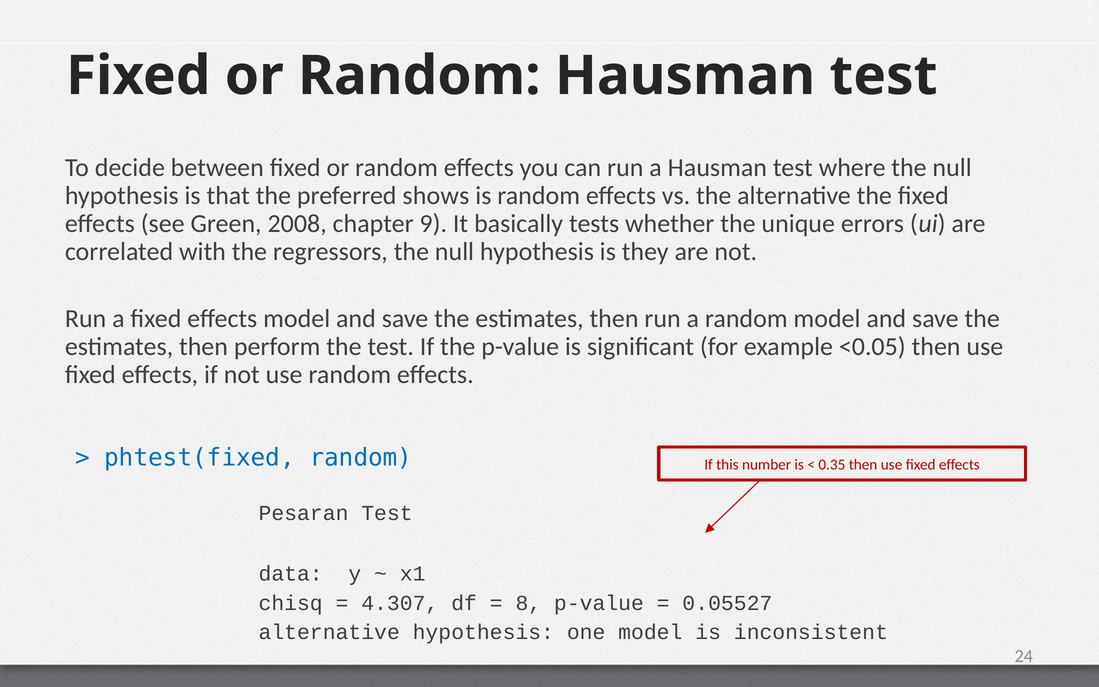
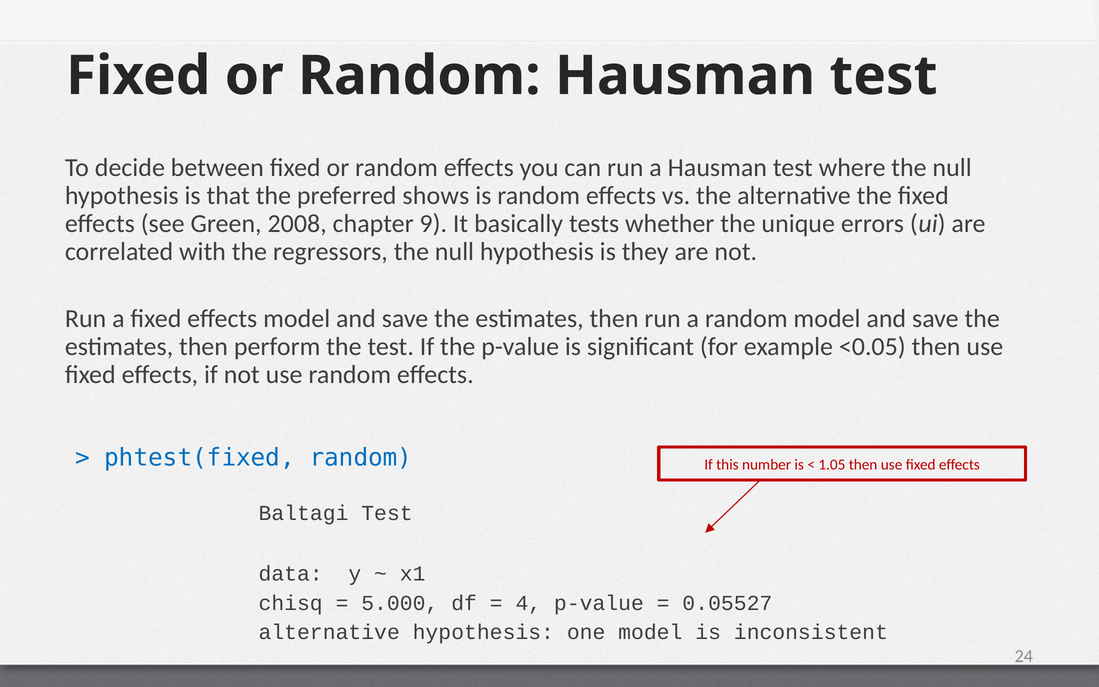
0.35: 0.35 -> 1.05 (832, 465)
Pesaran: Pesaran -> Baltagi (304, 513)
4.307: 4.307 -> 5.000 (400, 603)
8: 8 -> 4 (528, 603)
